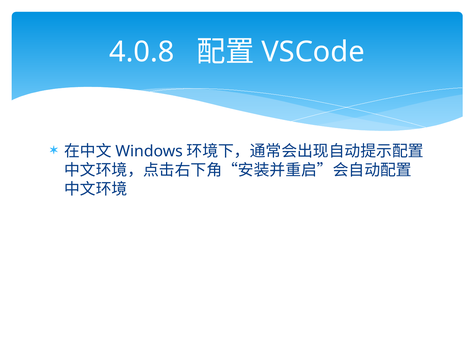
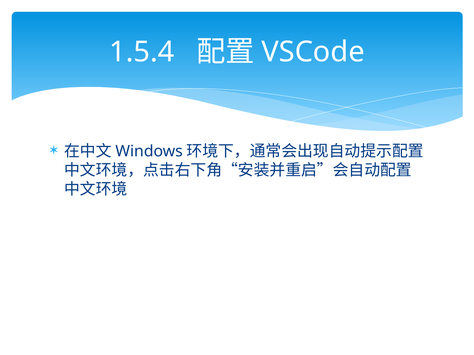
4.0.8: 4.0.8 -> 1.5.4 (142, 52)
